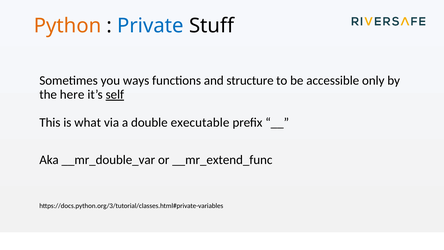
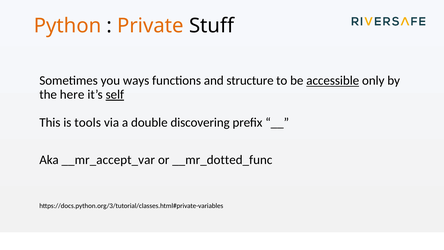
Private colour: blue -> orange (151, 26)
accessible underline: none -> present (333, 81)
what: what -> tools (88, 122)
executable: executable -> discovering (200, 122)
__mr_double_var: __mr_double_var -> __mr_accept_var (108, 160)
__mr_extend_func: __mr_extend_func -> __mr_dotted_func (222, 160)
